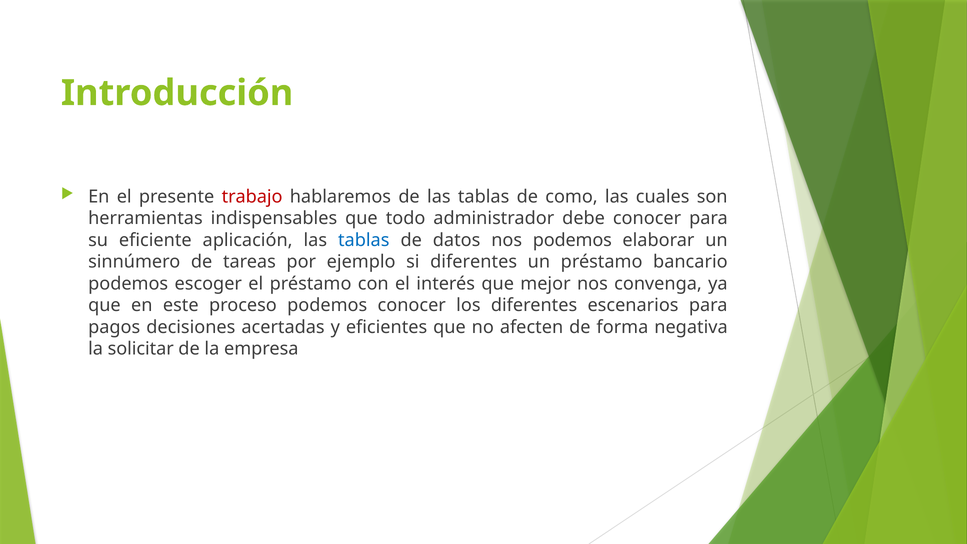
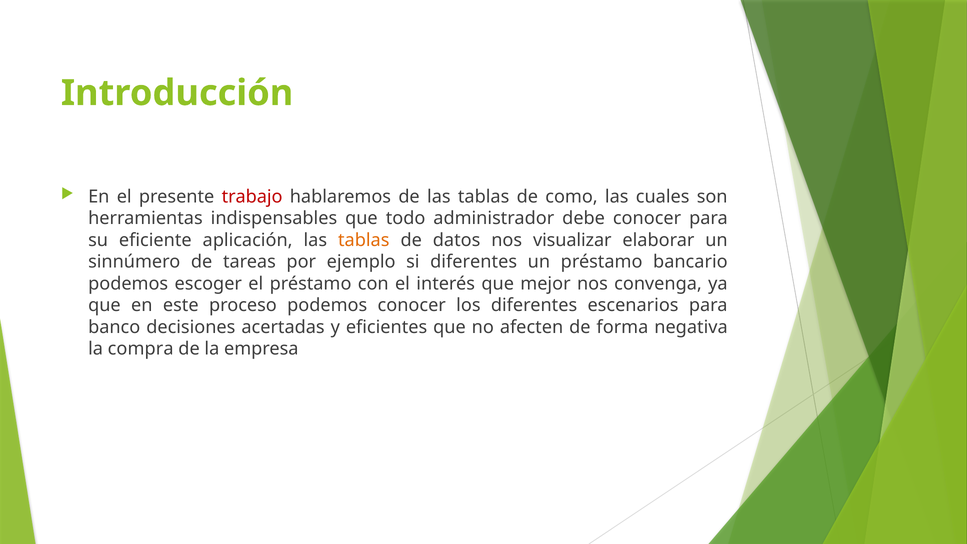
tablas colour: blue -> orange (364, 240)
nos podemos: podemos -> visualizar (572, 240)
pagos: pagos -> banco (114, 327)
solicitar: solicitar -> compra (141, 349)
